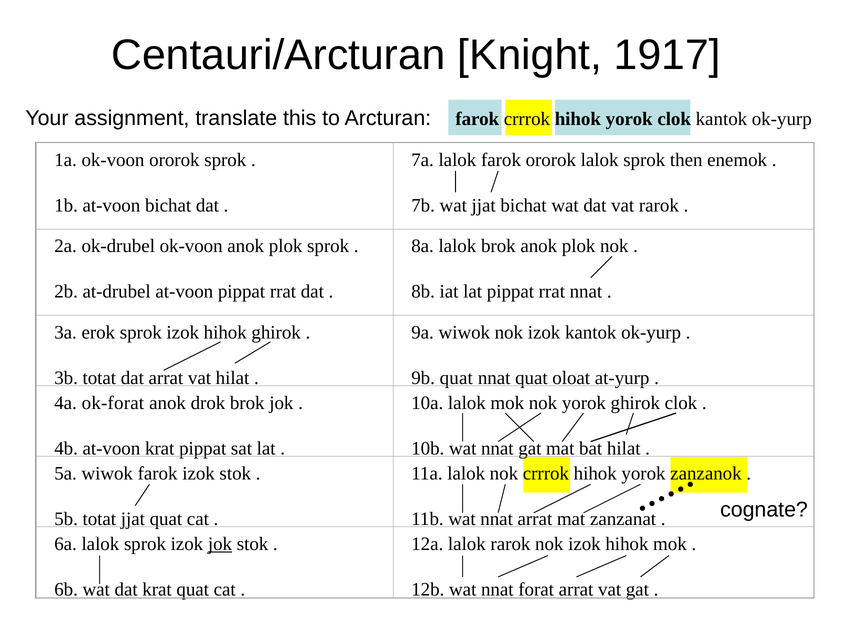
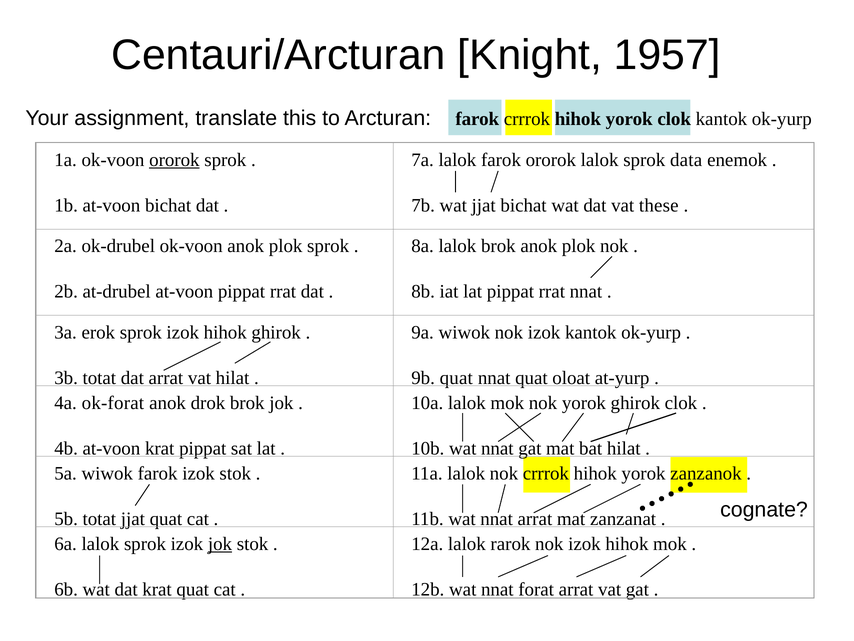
1917: 1917 -> 1957 (667, 55)
ororok underline: none -> present (174, 160)
then: then -> data (686, 160)
vat rarok: rarok -> these (659, 205)
